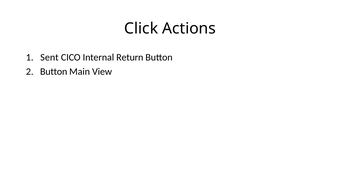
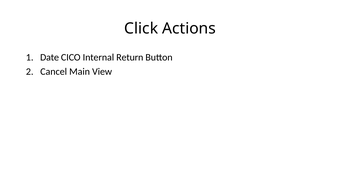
Sent: Sent -> Date (50, 57)
Button: Button -> Cancel (54, 72)
